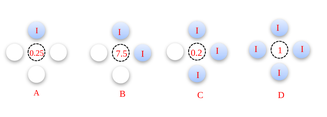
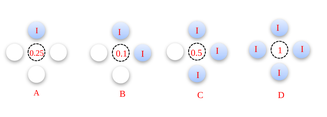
7.5: 7.5 -> 0.1 (122, 54)
0.2: 0.2 -> 0.5 (196, 53)
